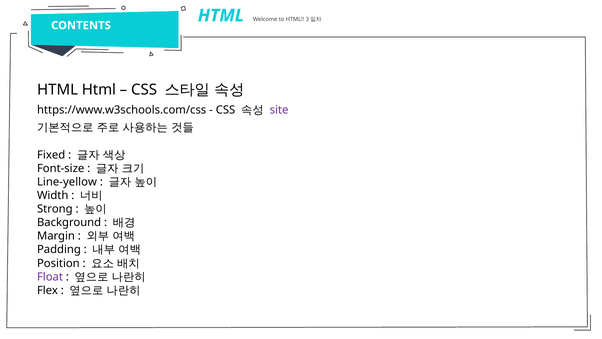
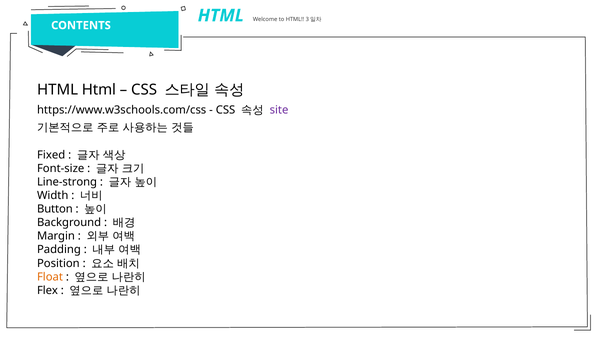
Line-yellow: Line-yellow -> Line-strong (67, 182)
Strong: Strong -> Button (55, 209)
Float colour: purple -> orange (50, 277)
